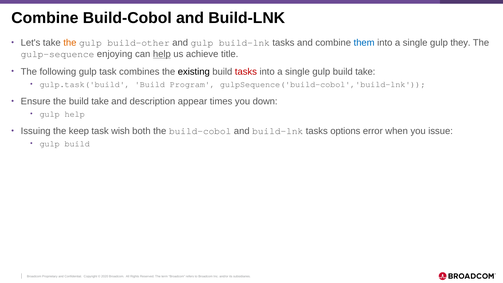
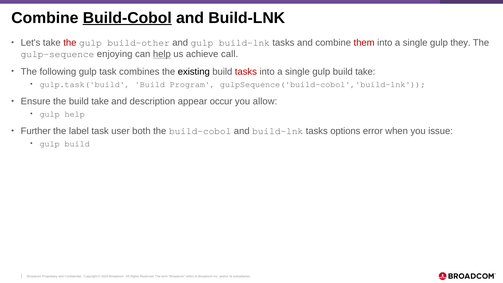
Build-Cobol underline: none -> present (127, 18)
the colour: orange -> red (70, 43)
them colour: blue -> red (364, 43)
title: title -> call (230, 54)
times: times -> occur (221, 101)
down: down -> allow (265, 101)
Issuing: Issuing -> Further (36, 131)
keep: keep -> label (79, 131)
wish: wish -> user (120, 131)
